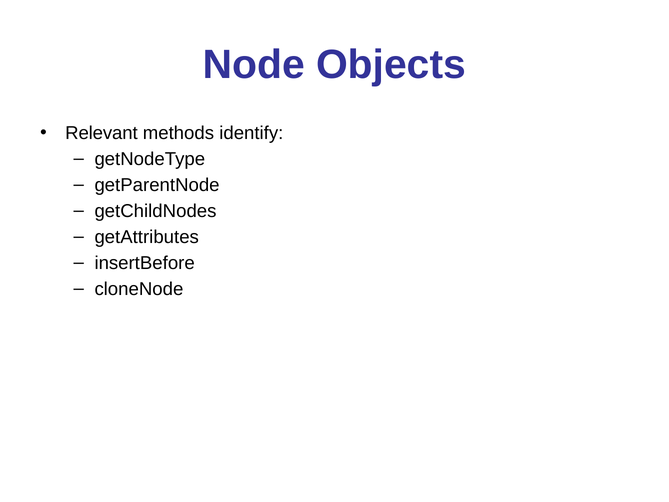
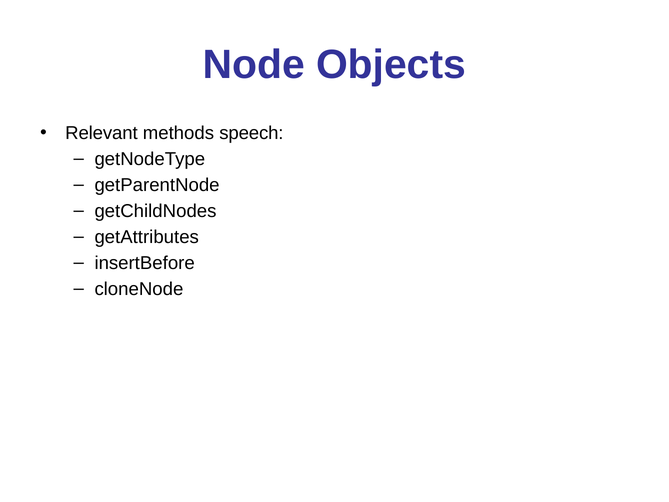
identify: identify -> speech (251, 133)
